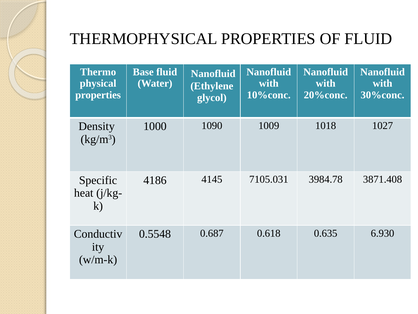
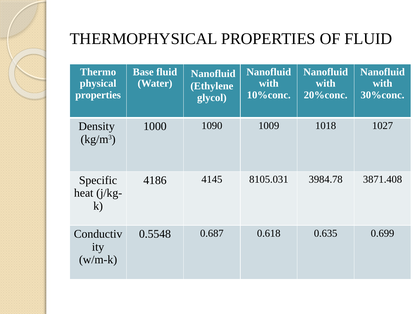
7105.031: 7105.031 -> 8105.031 (269, 179)
6.930: 6.930 -> 0.699 (383, 233)
